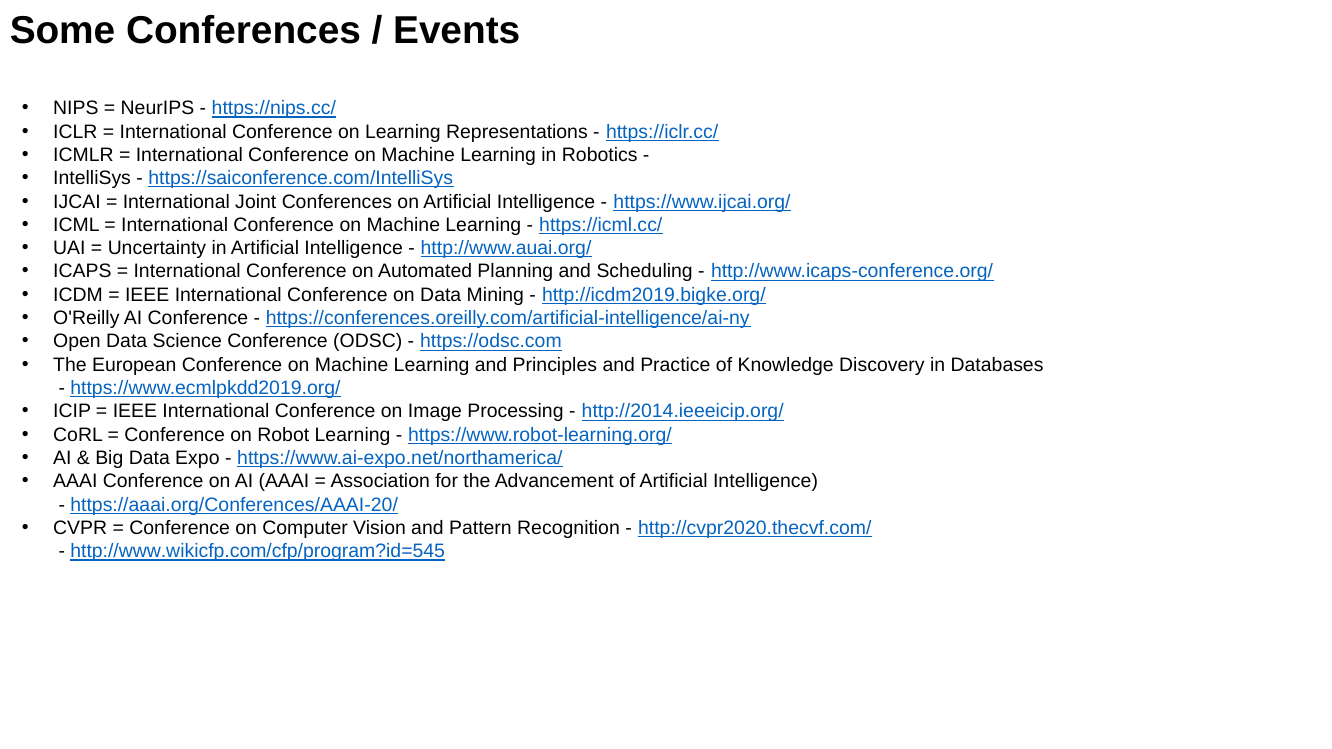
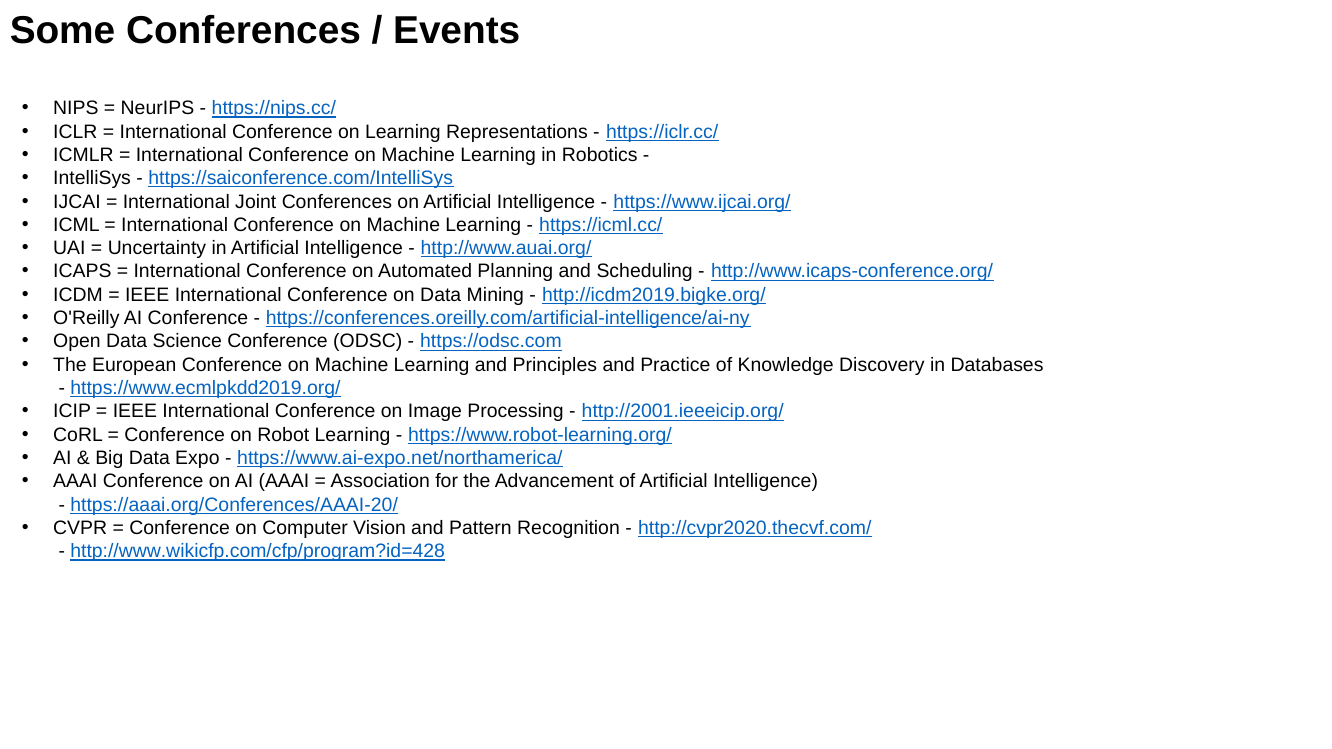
http://2014.ieeeicip.org/: http://2014.ieeeicip.org/ -> http://2001.ieeeicip.org/ (683, 412)
http://www.wikicfp.com/cfp/program?id=545: http://www.wikicfp.com/cfp/program?id=545 -> http://www.wikicfp.com/cfp/program?id=428 (258, 552)
